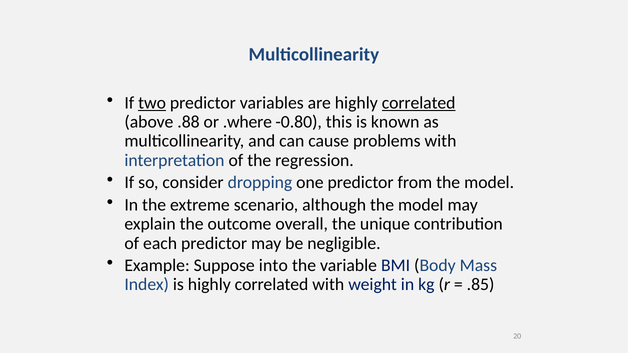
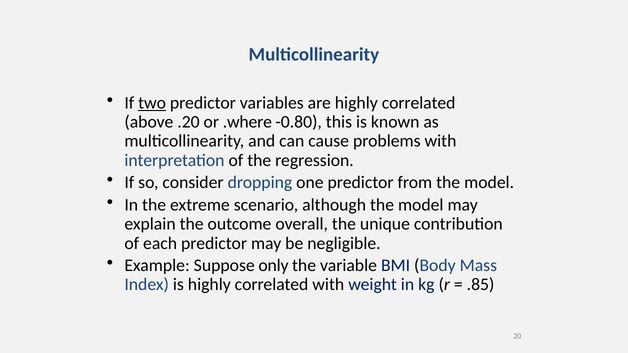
correlated underline: present -> none (419, 103)
.88: .88 -> .20 (188, 122)
into: into -> only (273, 266)
